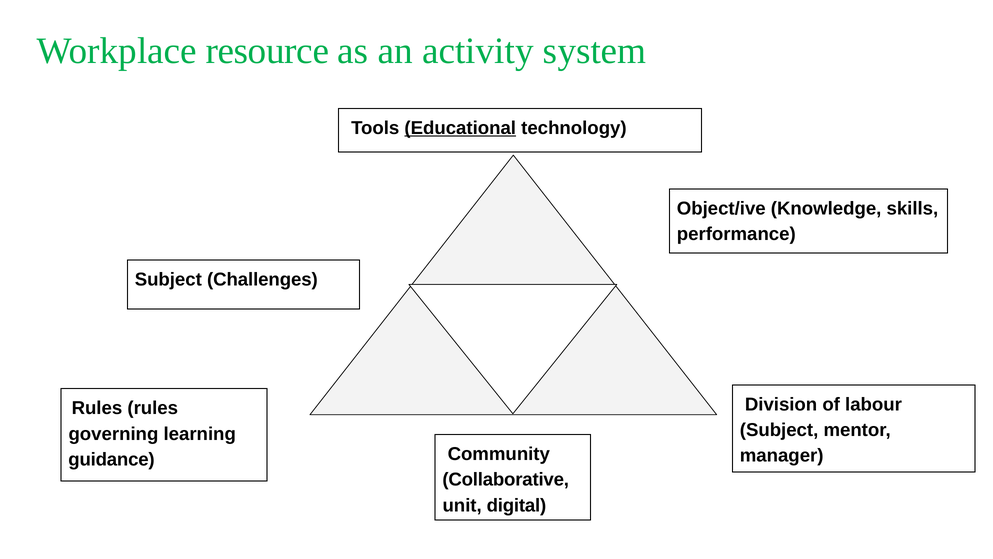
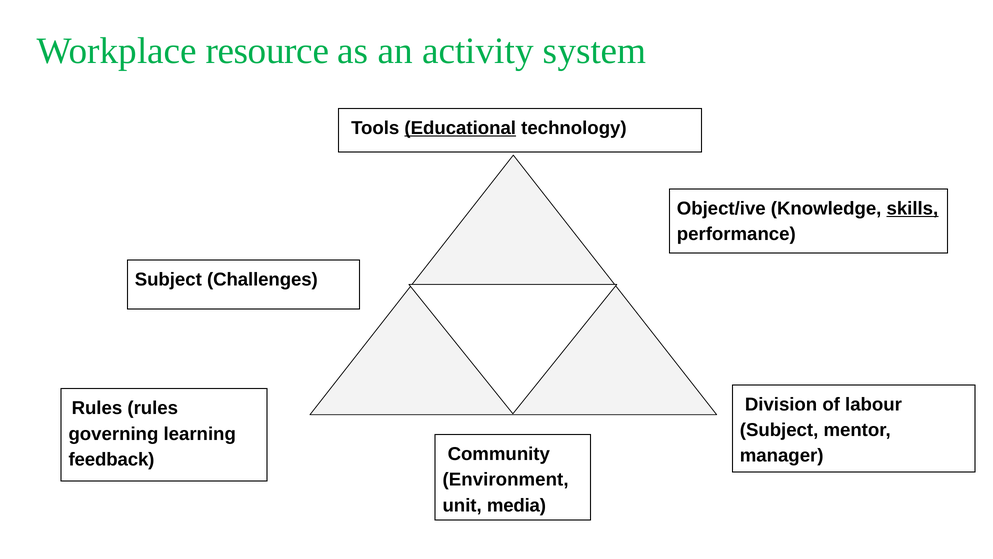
skills underline: none -> present (912, 208)
guidance: guidance -> feedback (111, 459)
Collaborative: Collaborative -> Environment (506, 479)
digital: digital -> media (516, 505)
